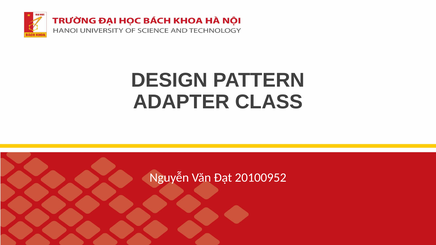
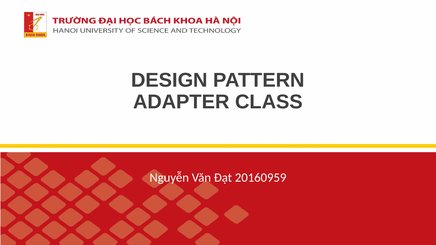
20100952: 20100952 -> 20160959 (261, 178)
